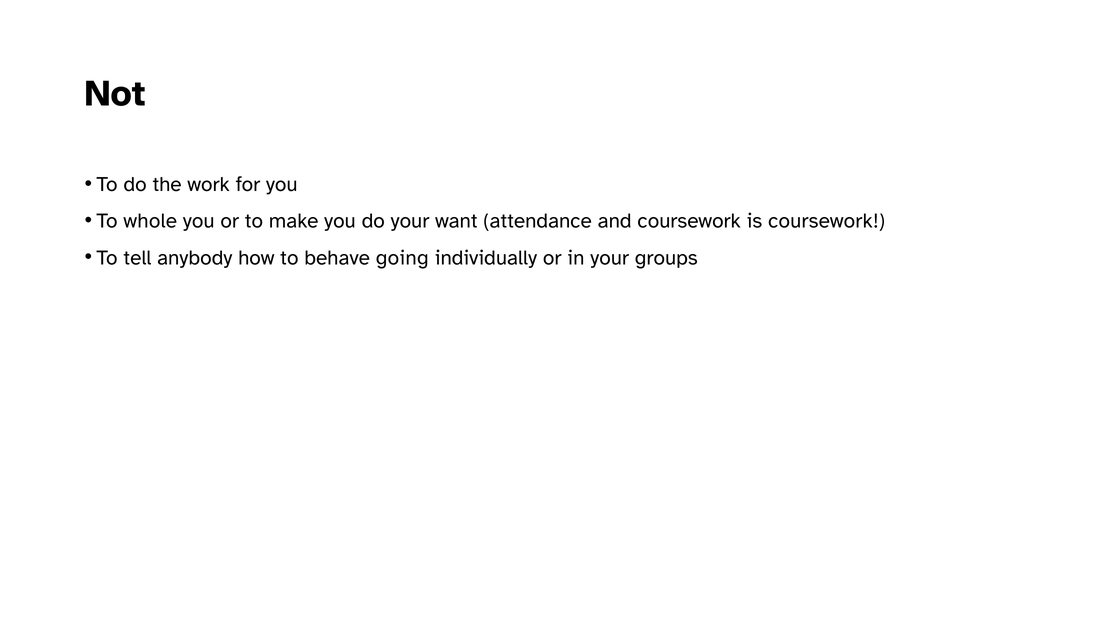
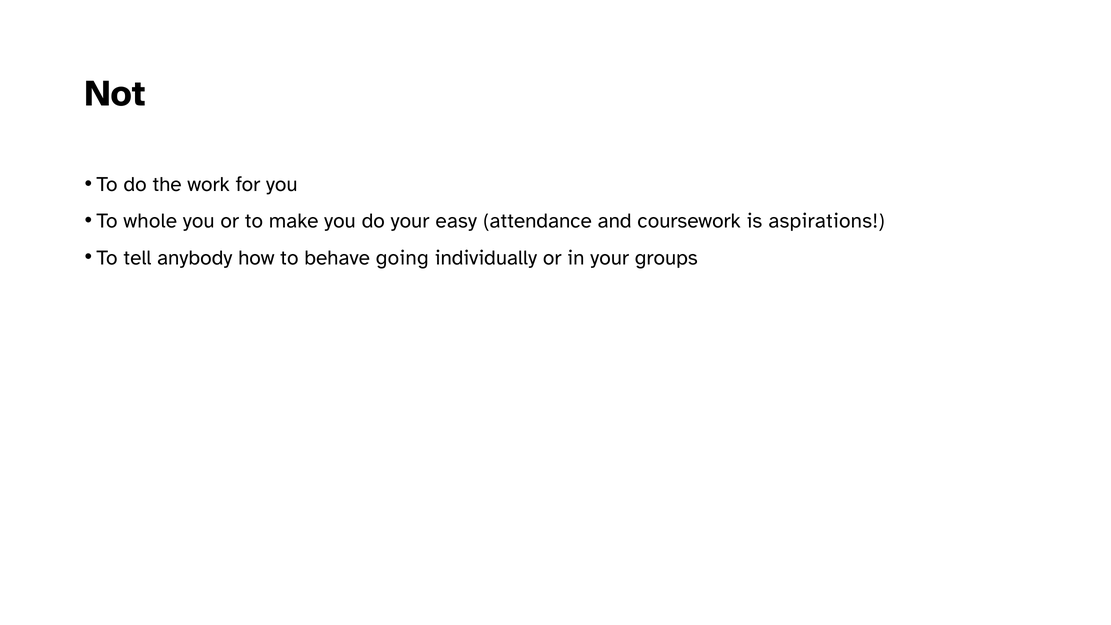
want: want -> easy (456, 221)
is coursework: coursework -> aspirations (827, 221)
